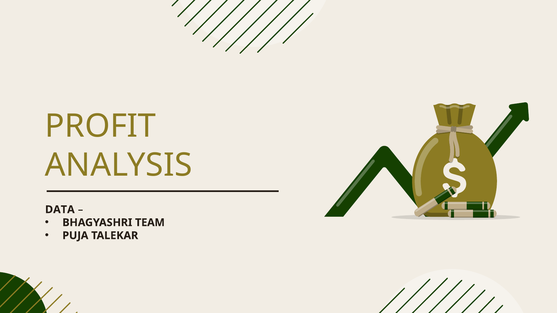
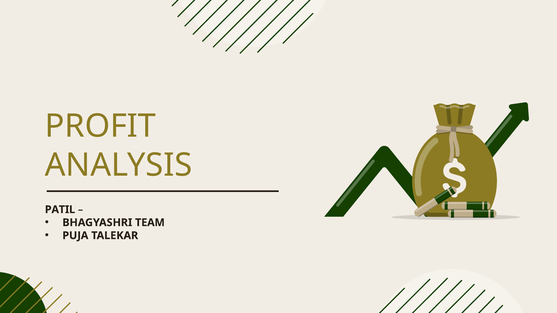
DATA: DATA -> PATIL (60, 210)
